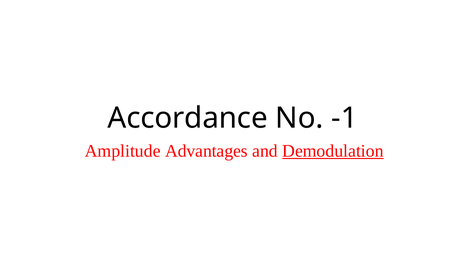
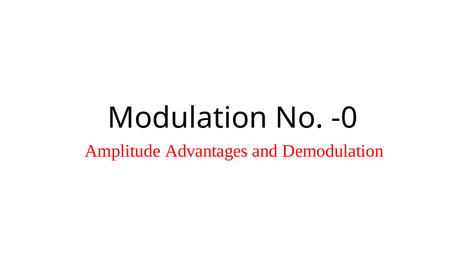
Accordance: Accordance -> Modulation (188, 118)
-1: -1 -> -0 (344, 118)
Demodulation underline: present -> none (333, 151)
